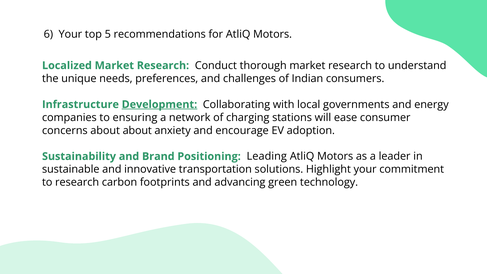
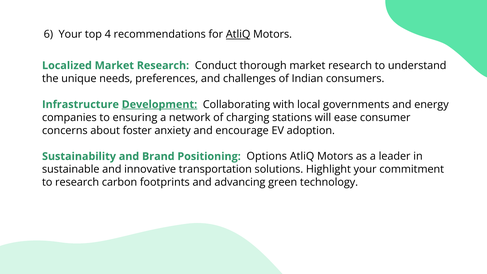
5: 5 -> 4 (108, 34)
AtliQ underline: none -> present (238, 34)
about about: about -> foster (137, 130)
Leading: Leading -> Options (267, 156)
